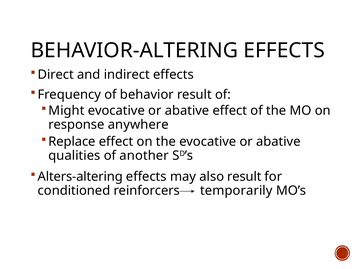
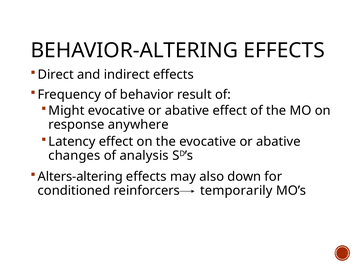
Replace: Replace -> Latency (72, 142)
qualities: qualities -> changes (74, 156)
another: another -> analysis (144, 156)
also result: result -> down (244, 177)
